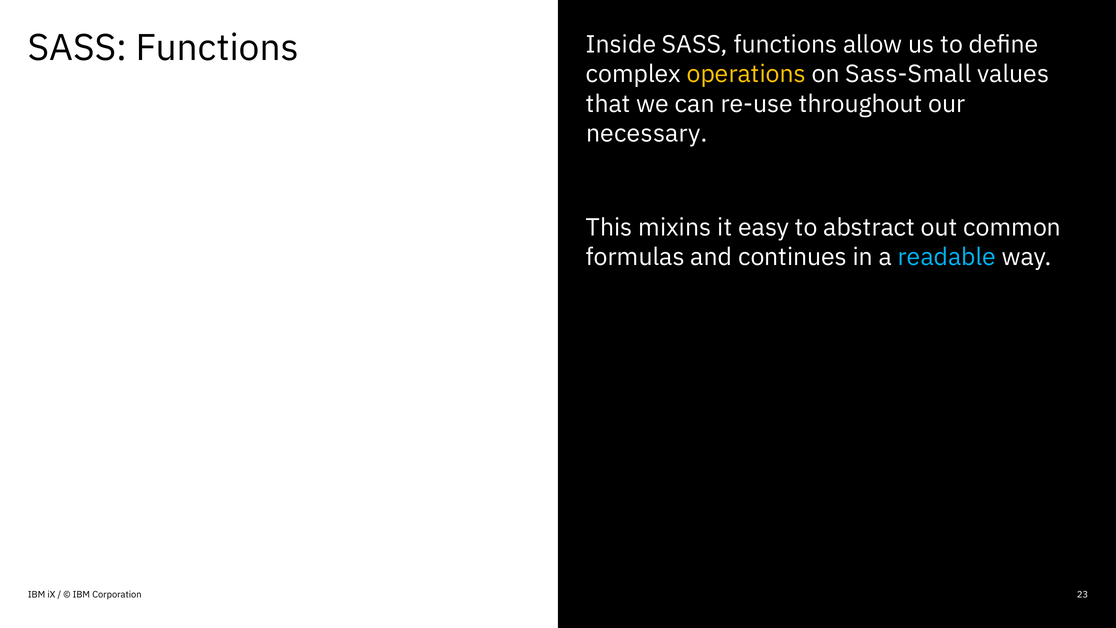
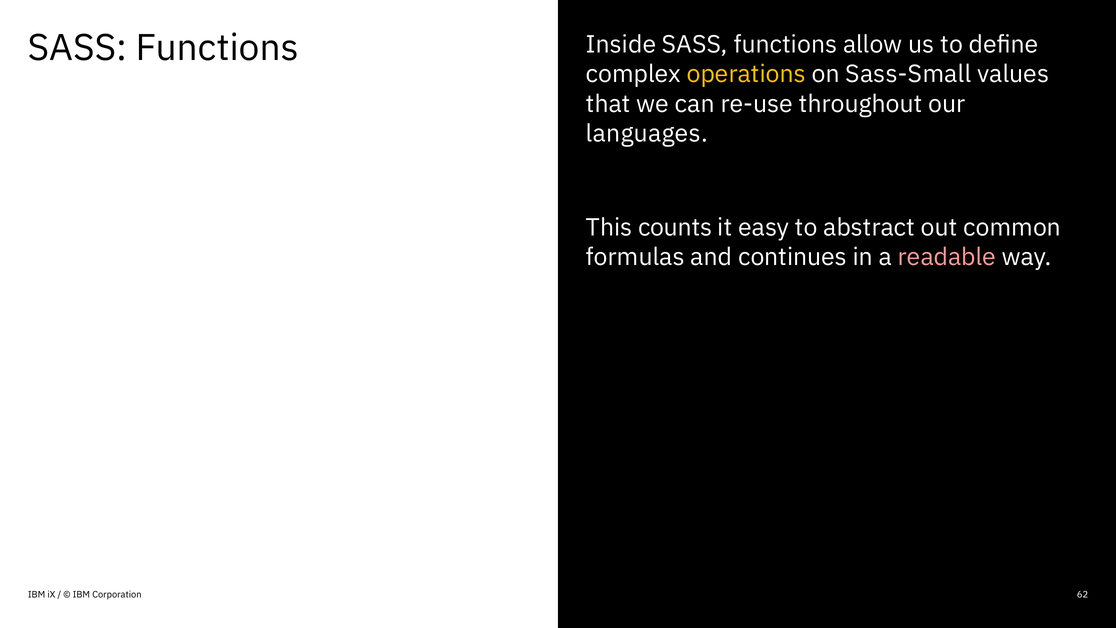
necessary: necessary -> languages (647, 134)
mixins: mixins -> counts (675, 227)
readable colour: light blue -> pink (947, 257)
23: 23 -> 62 (1083, 595)
